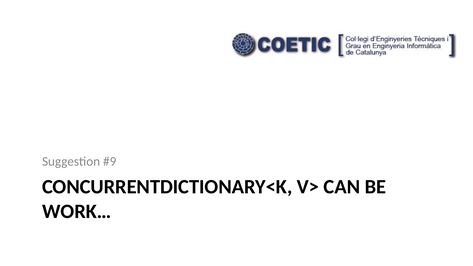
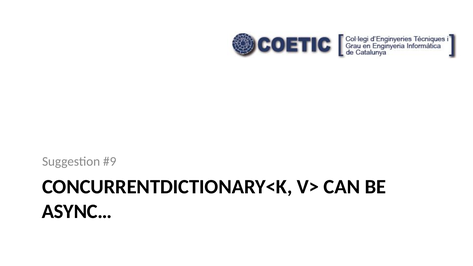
WORK…: WORK… -> ASYNC… (77, 211)
